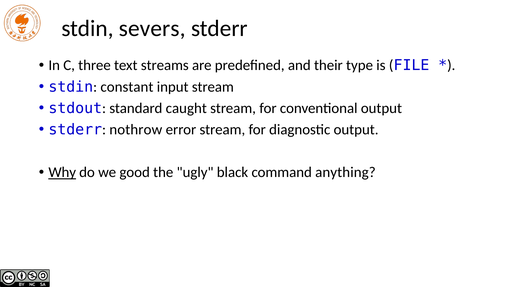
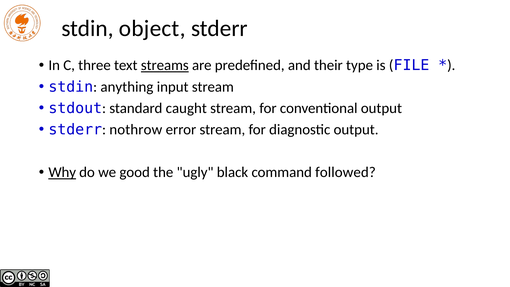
severs: severs -> object (152, 28)
streams underline: none -> present (165, 65)
constant: constant -> anything (127, 87)
anything: anything -> followed (345, 172)
